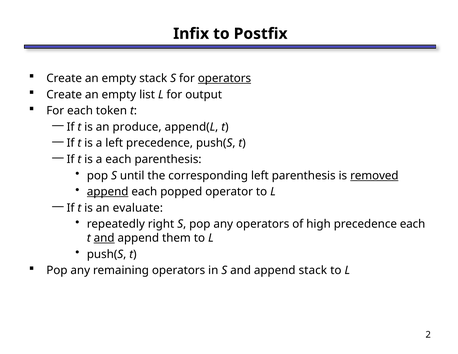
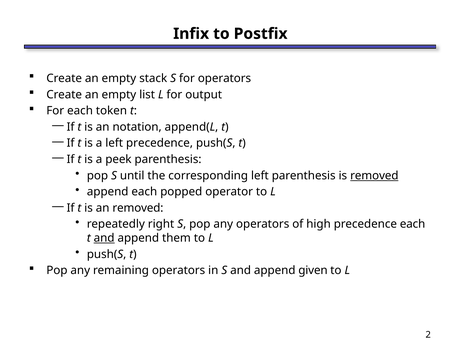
operators underline: present -> none (224, 78)
produce: produce -> notation (137, 127)
a each: each -> peek (118, 159)
append underline: present -> none (108, 192)
an evaluate: evaluate -> removed (138, 208)
append stack: stack -> given (313, 270)
